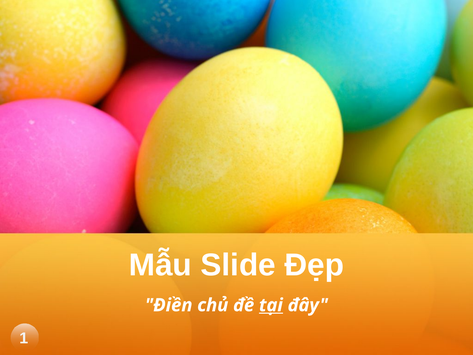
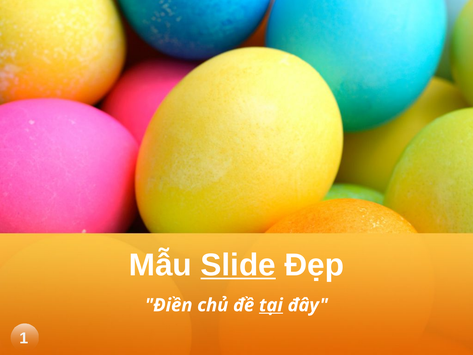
Slide underline: none -> present (238, 265)
